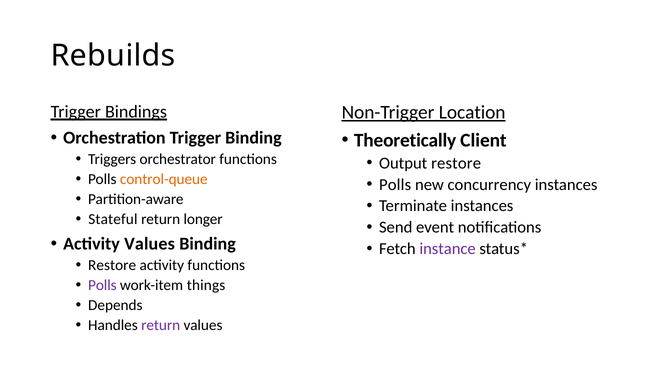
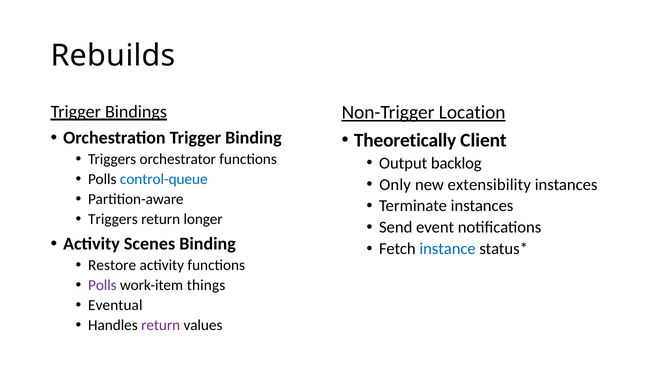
Output restore: restore -> backlog (456, 163)
control-queue colour: orange -> blue (164, 179)
Polls: Polls -> Only (395, 185)
concurrency: concurrency -> extensibility (489, 185)
Stateful: Stateful -> Triggers (113, 219)
Activity Values: Values -> Scenes (150, 244)
instance colour: purple -> blue (448, 249)
Depends: Depends -> Eventual (115, 305)
